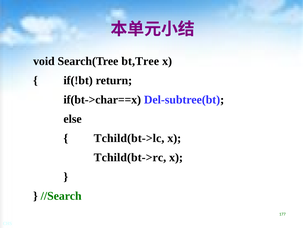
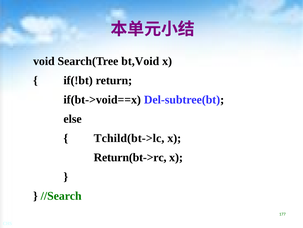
bt,Tree: bt,Tree -> bt,Void (140, 61)
if(bt->char==x: if(bt->char==x -> if(bt->void==x (102, 99)
Tchild(bt->rc: Tchild(bt->rc -> Return(bt->rc (130, 157)
